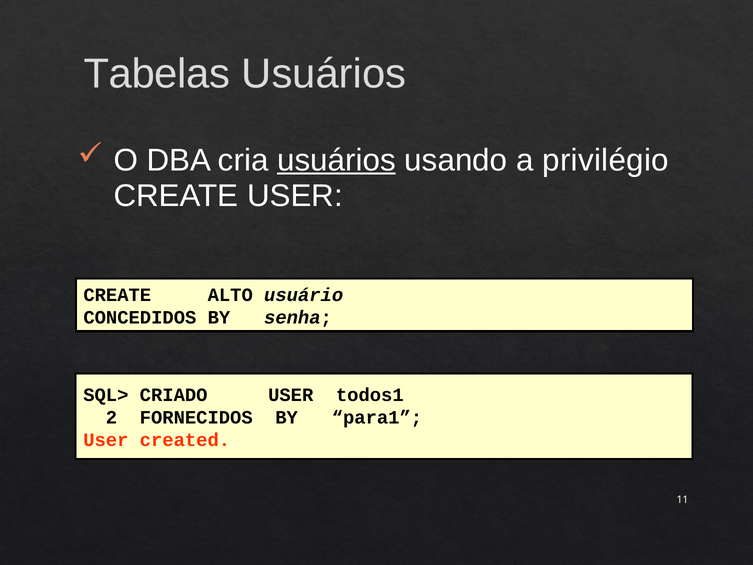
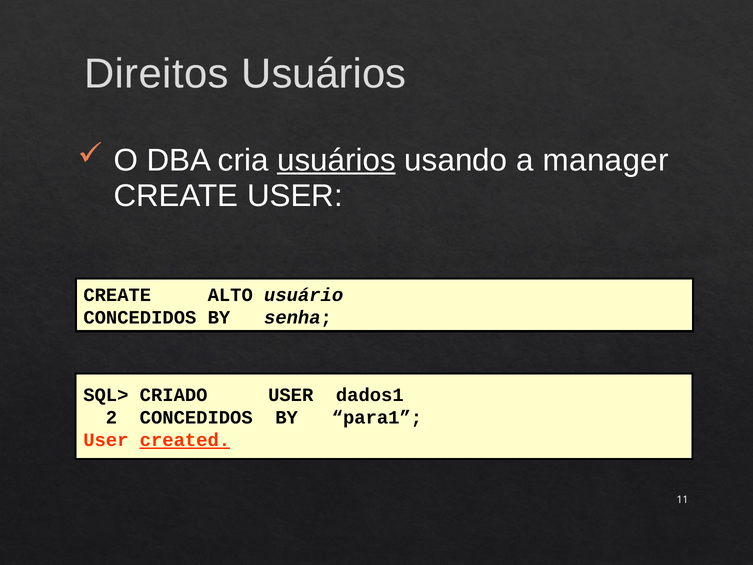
Tabelas: Tabelas -> Direitos (156, 74)
privilégio: privilégio -> manager (606, 160)
todos1: todos1 -> dados1 (370, 395)
2 FORNECIDOS: FORNECIDOS -> CONCEDIDOS (196, 417)
created underline: none -> present (185, 440)
